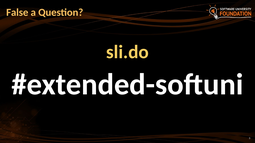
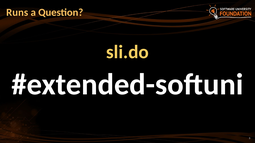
False: False -> Runs (17, 12)
